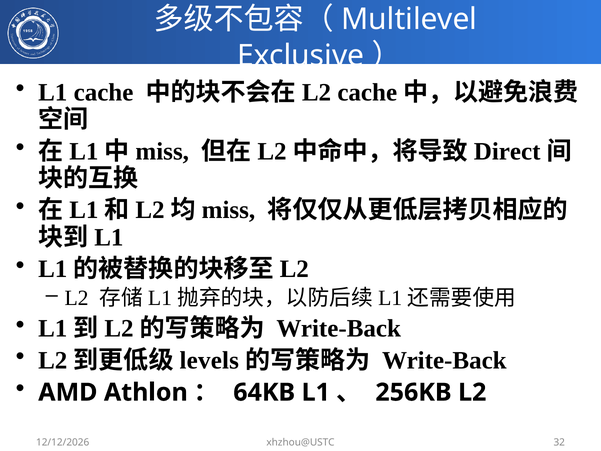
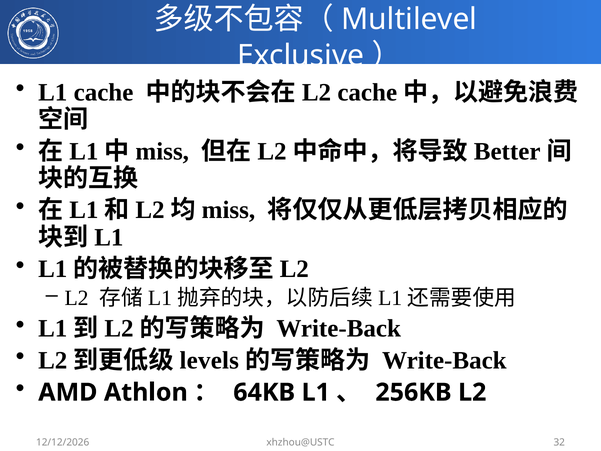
Direct: Direct -> Better (507, 151)
